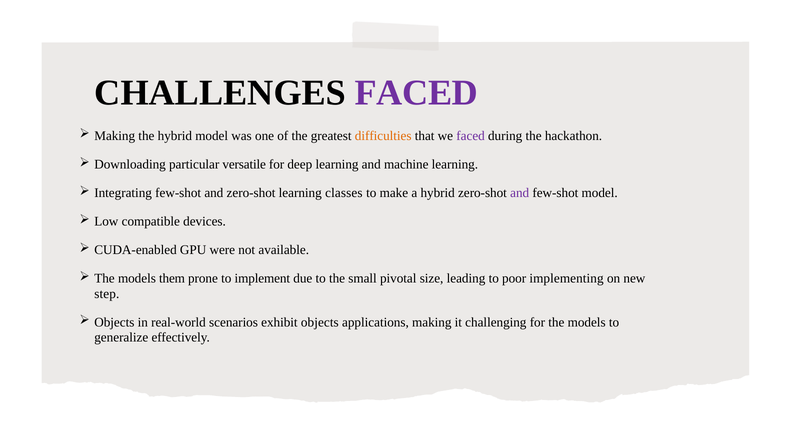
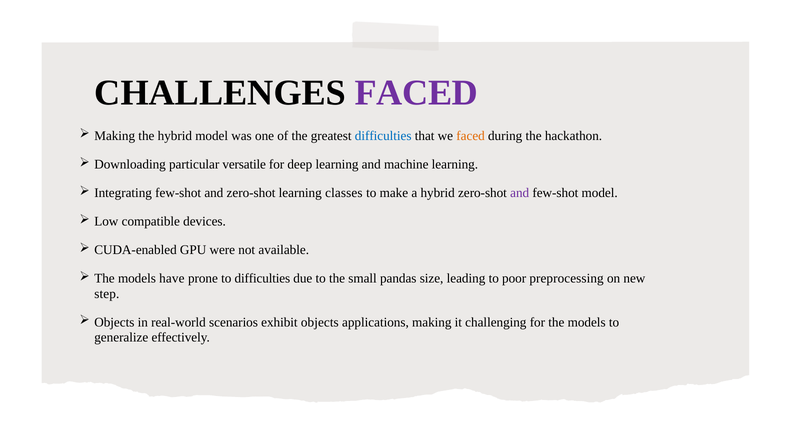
difficulties colour: orange -> blue (383, 136)
faced colour: purple -> orange (471, 136)
them: them -> have (172, 278)
to implement: implement -> difficulties (262, 278)
pivotal: pivotal -> pandas (398, 278)
implementing: implementing -> preprocessing (567, 278)
